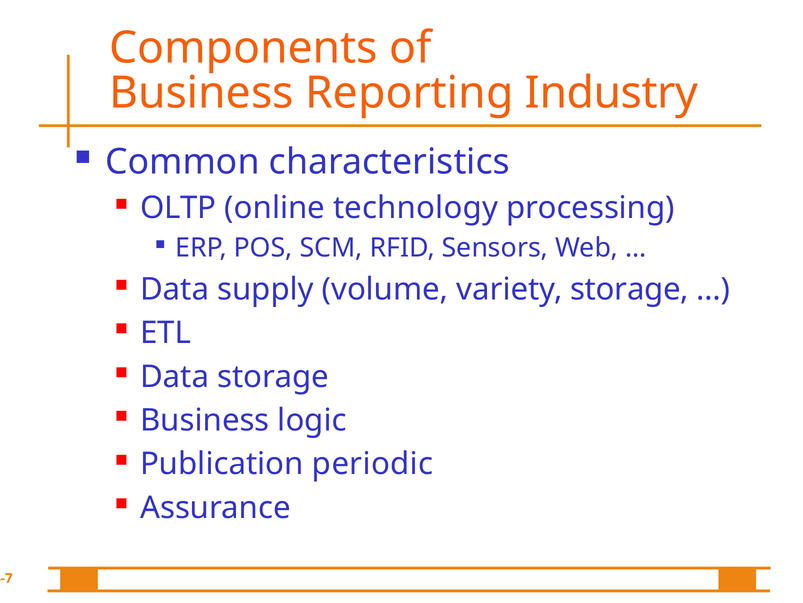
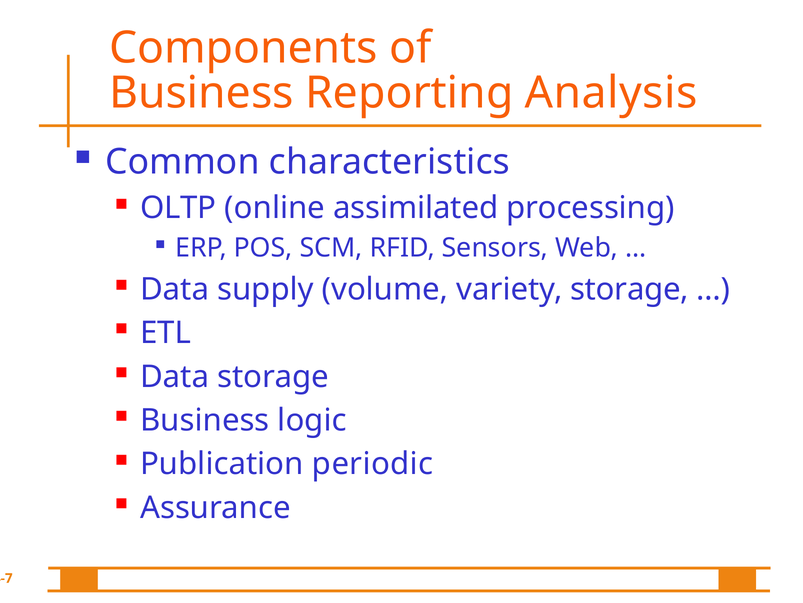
Industry: Industry -> Analysis (611, 93)
technology: technology -> assimilated (416, 208)
